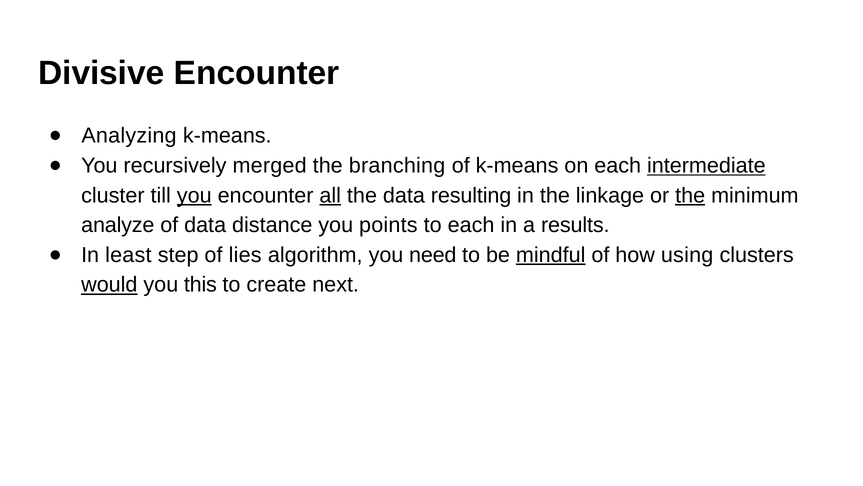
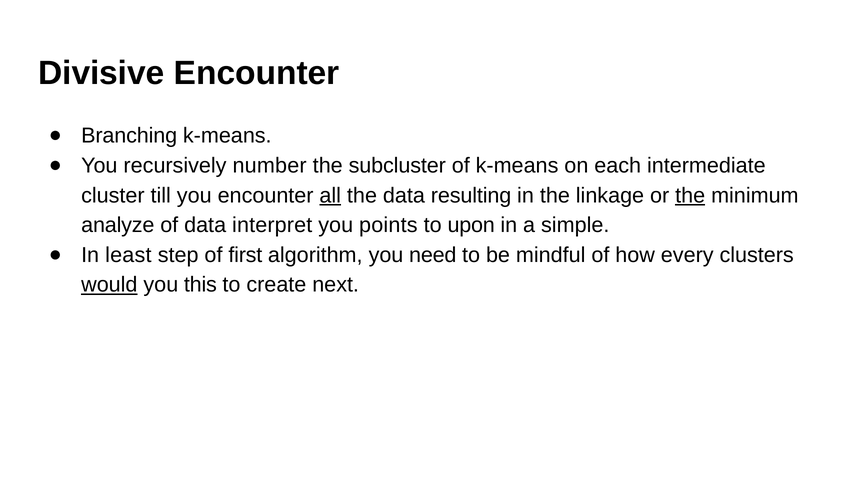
Analyzing: Analyzing -> Branching (129, 136)
merged: merged -> number (270, 165)
branching: branching -> subcluster (397, 165)
intermediate underline: present -> none (706, 165)
you underline: present -> none (194, 195)
distance: distance -> interpret (272, 225)
to each: each -> upon (471, 225)
results: results -> simple (575, 225)
lies: lies -> first (245, 255)
mindful underline: present -> none (551, 255)
using: using -> every (687, 255)
